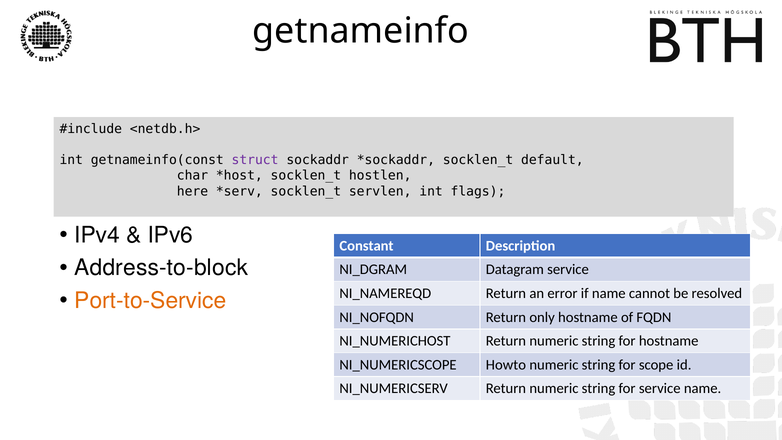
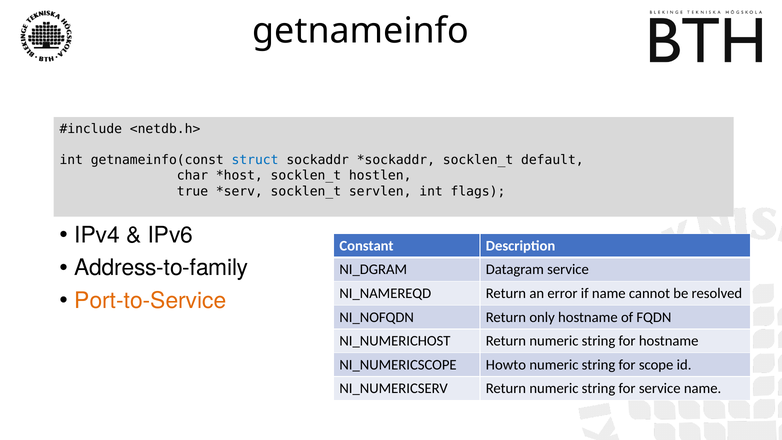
struct colour: purple -> blue (255, 160)
here: here -> true (192, 191)
Address-to-block: Address-to-block -> Address-to-family (161, 268)
